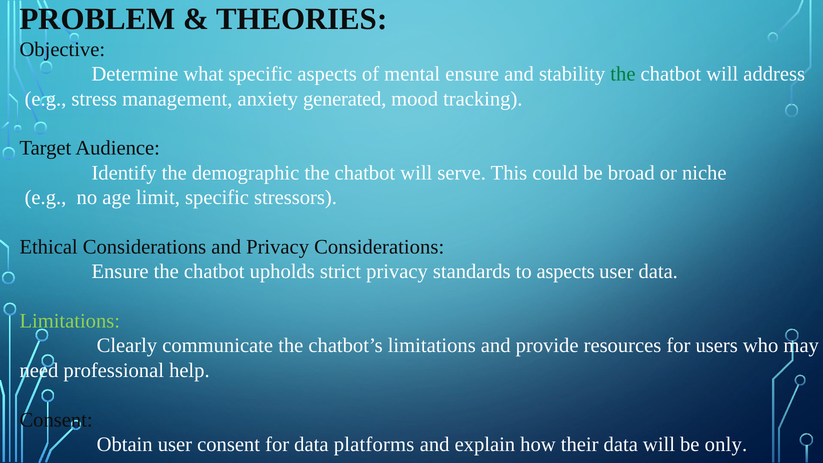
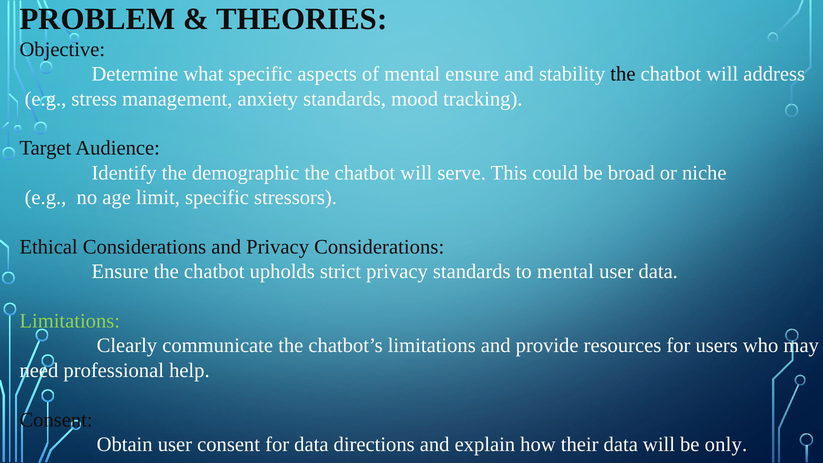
the colour: green -> black (623, 74)
anxiety generated: generated -> standards (345, 99)
to aspects: aspects -> mental (565, 272)
platforms: platforms -> directions (374, 444)
